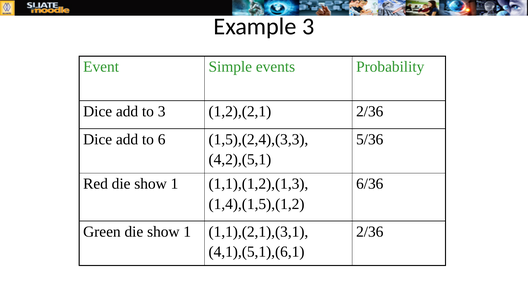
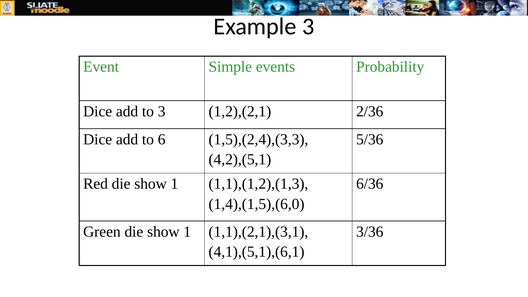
1,4),(1,5),(1,2: 1,4),(1,5),(1,2 -> 1,4),(1,5),(6,0 (257, 204)
2/36: 2/36 -> 3/36 (370, 232)
